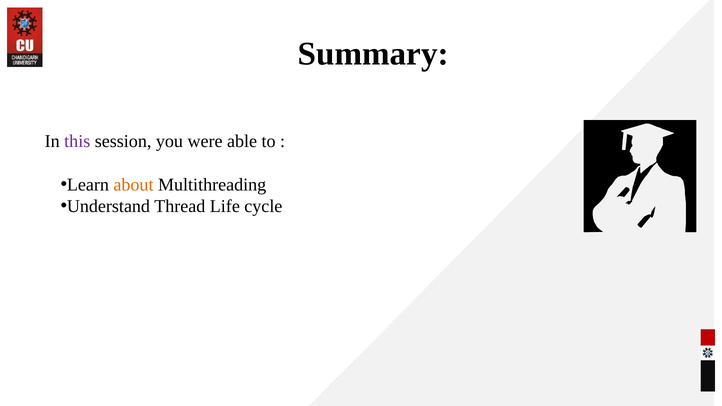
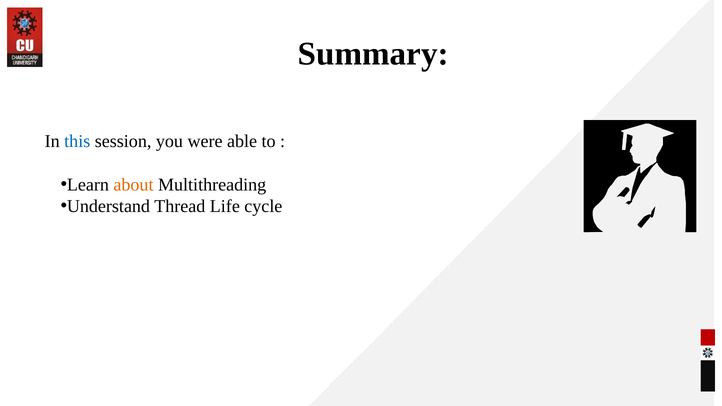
this colour: purple -> blue (77, 142)
